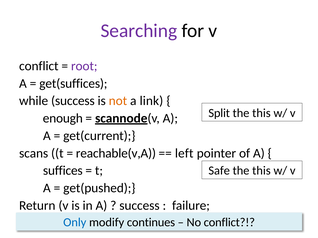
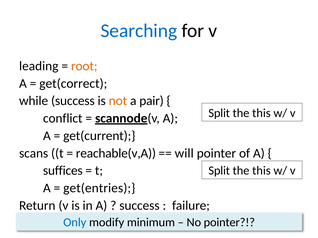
Searching colour: purple -> blue (139, 31)
conflict: conflict -> leading (39, 66)
root colour: purple -> orange (84, 66)
get(suffices: get(suffices -> get(correct (73, 84)
link: link -> pair (152, 101)
enough: enough -> conflict (63, 119)
left: left -> will (184, 154)
Safe: Safe -> Split (219, 171)
get(pushed: get(pushed -> get(entries (99, 188)
continues: continues -> minimum (151, 223)
No conflict: conflict -> pointer (229, 223)
